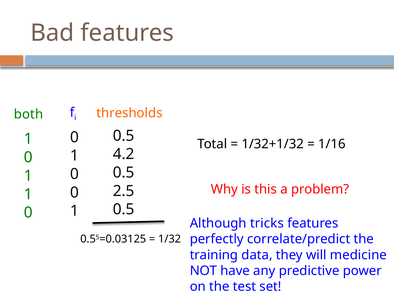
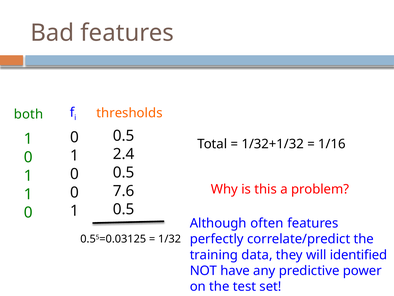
4.2: 4.2 -> 2.4 (124, 154)
2.5: 2.5 -> 7.6 (124, 191)
tricks: tricks -> often (267, 223)
medicine: medicine -> identified (359, 255)
